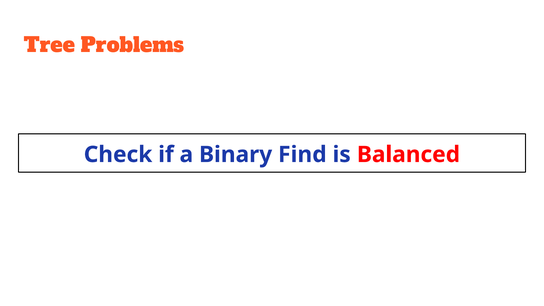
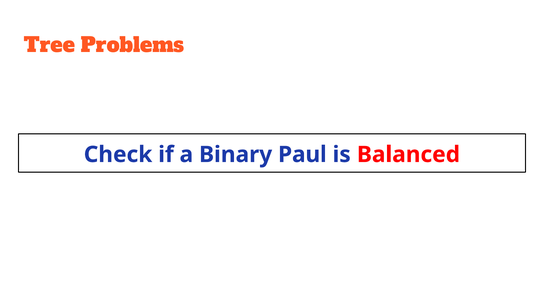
Find: Find -> Paul (302, 155)
